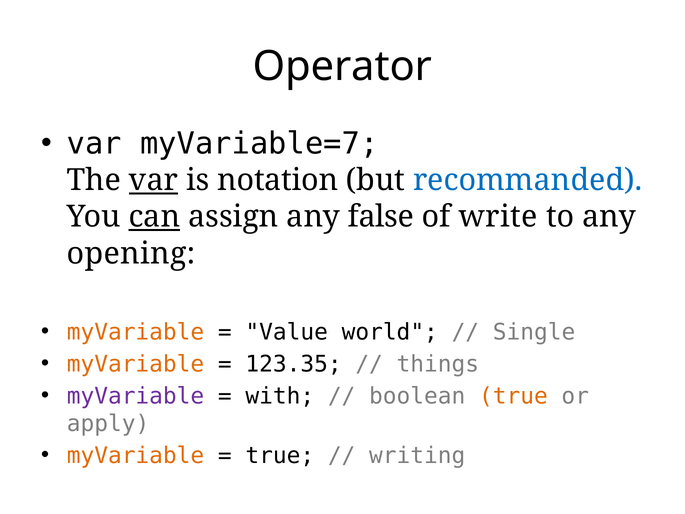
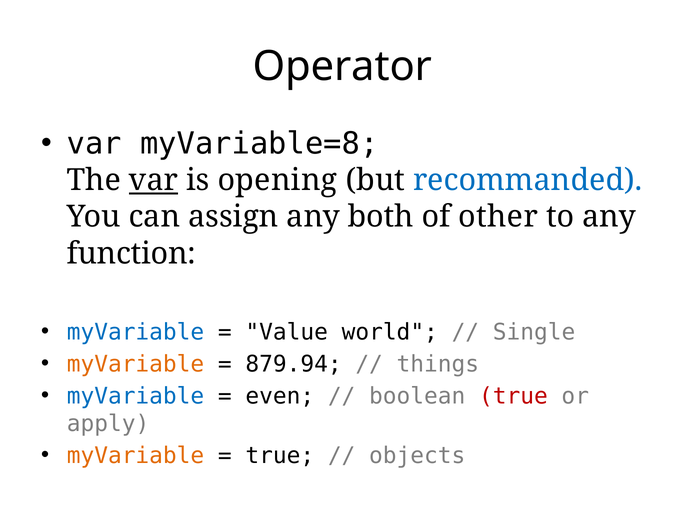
myVariable=7: myVariable=7 -> myVariable=8 (259, 144)
notation: notation -> opening (277, 180)
can underline: present -> none (154, 217)
false: false -> both (381, 217)
write: write -> other (498, 217)
opening: opening -> function (131, 253)
myVariable colour: orange -> blue (136, 332)
123.35: 123.35 -> 879.94 (294, 364)
myVariable colour: purple -> blue (136, 396)
with: with -> even (280, 396)
true colour: orange -> red (513, 396)
writing: writing -> objects (417, 455)
